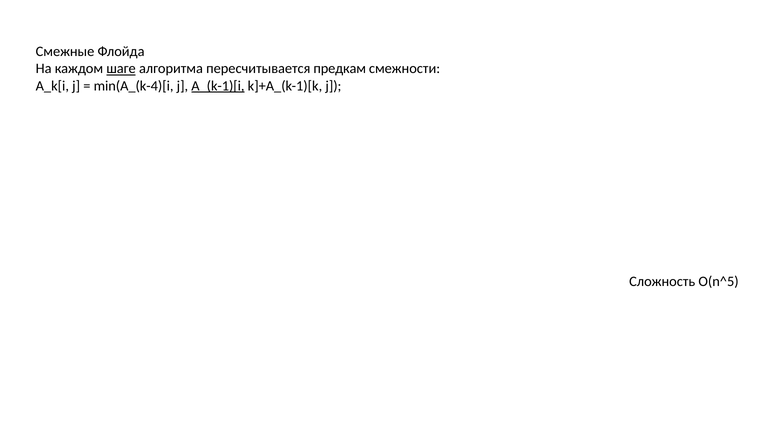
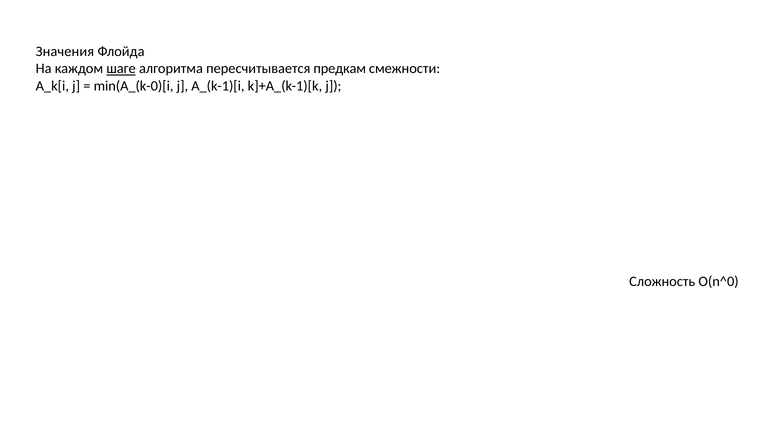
Смежные: Смежные -> Значения (65, 52)
min(A_(k-4)[i: min(A_(k-4)[i -> min(A_(k-0)[i (134, 86)
A_(k-1)[i underline: present -> none (218, 86)
O(n^5: O(n^5 -> O(n^0 (719, 282)
